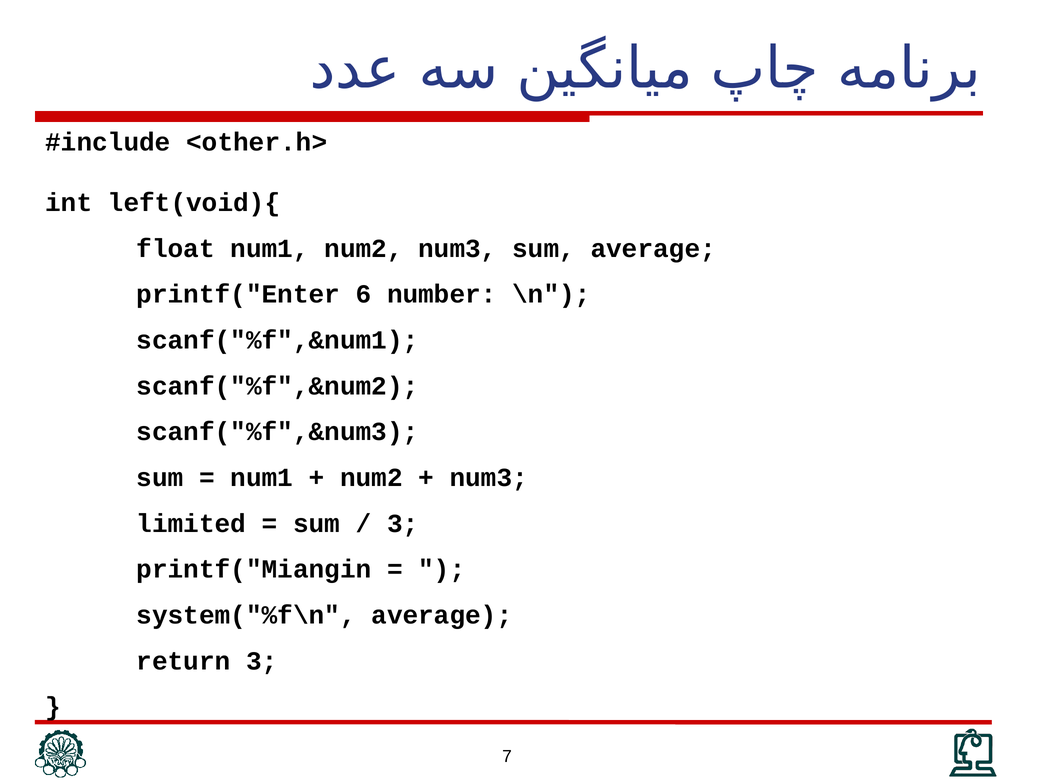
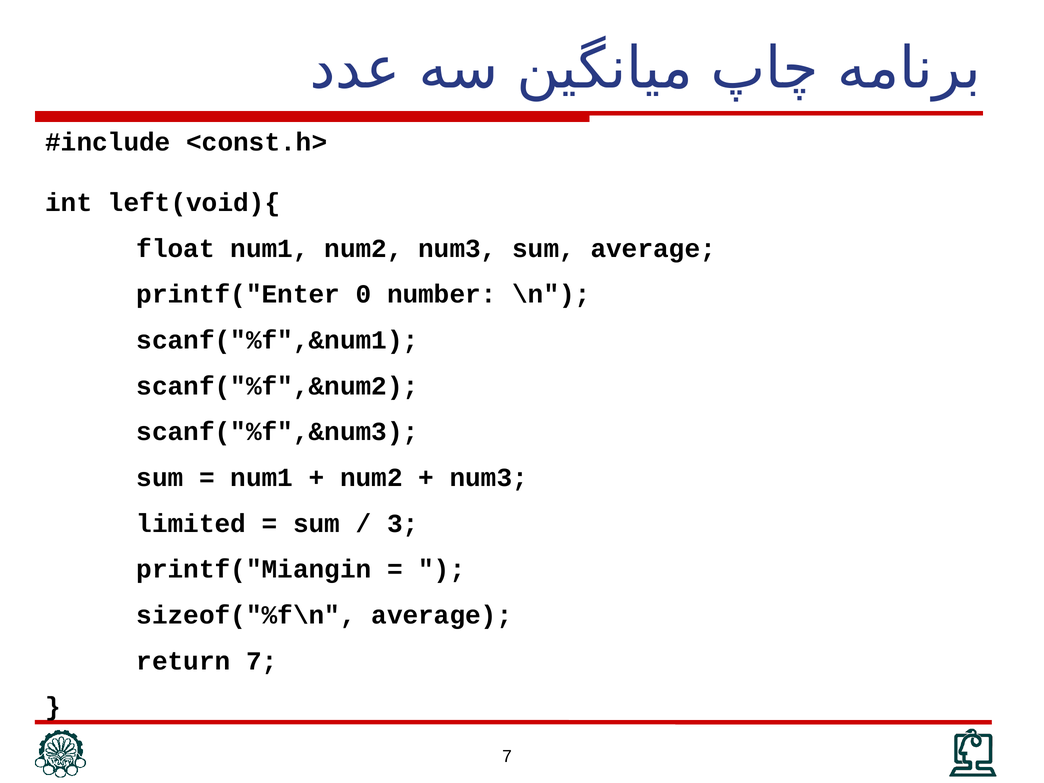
<other.h>: <other.h> -> <const.h> (257, 142)
6: 6 -> 0 (364, 294)
system("%f\n: system("%f\n -> sizeof("%f\n (246, 615)
return 3: 3 -> 7 (262, 661)
